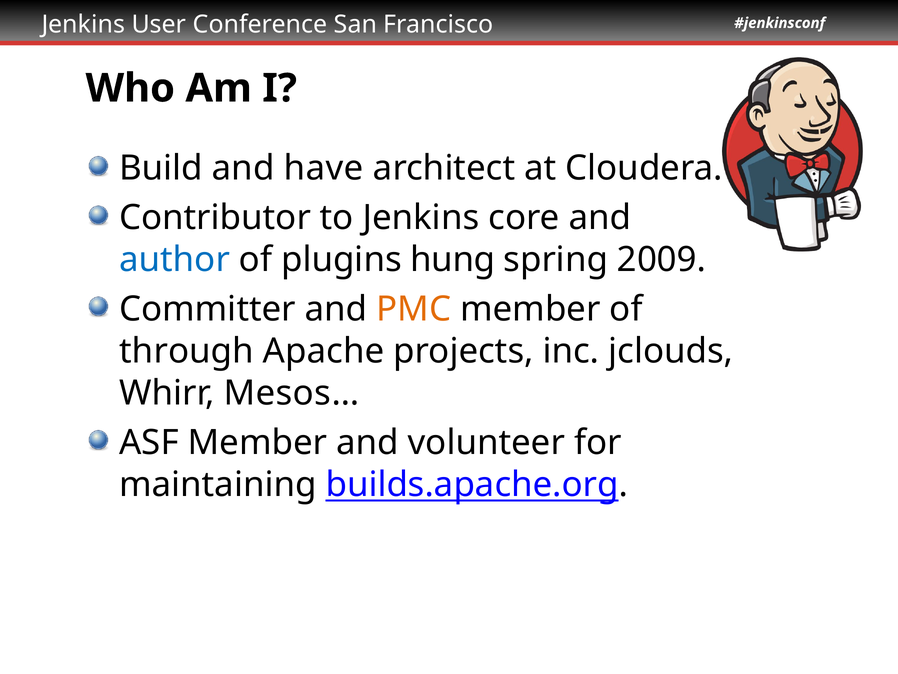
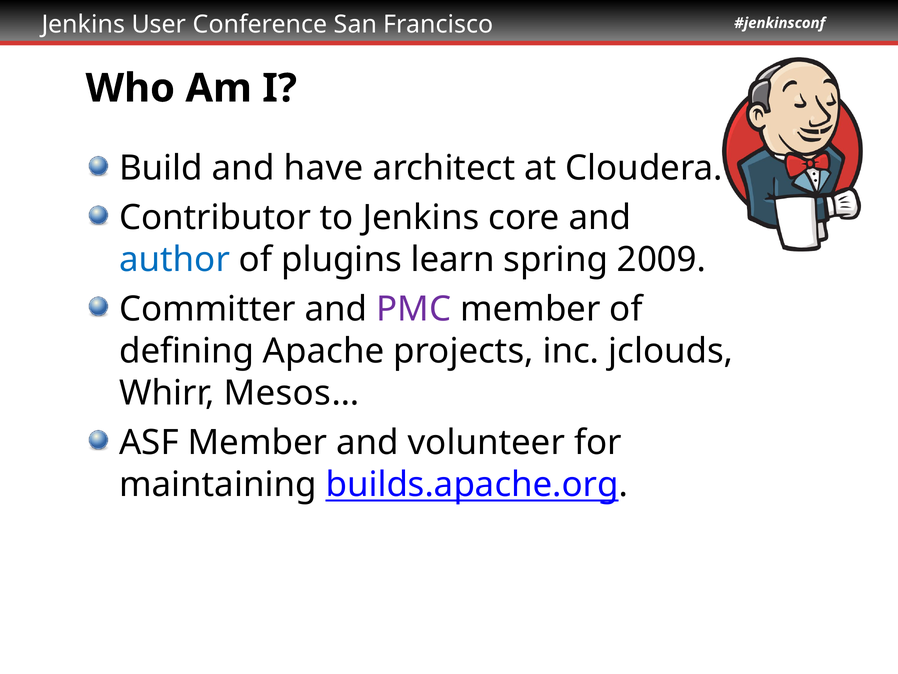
hung: hung -> learn (453, 259)
PMC colour: orange -> purple (414, 309)
through: through -> defining (187, 351)
